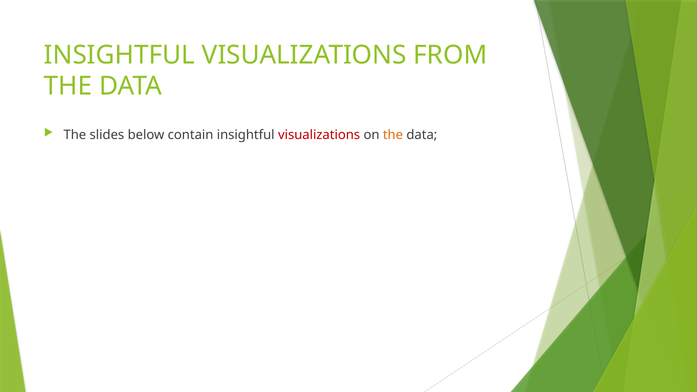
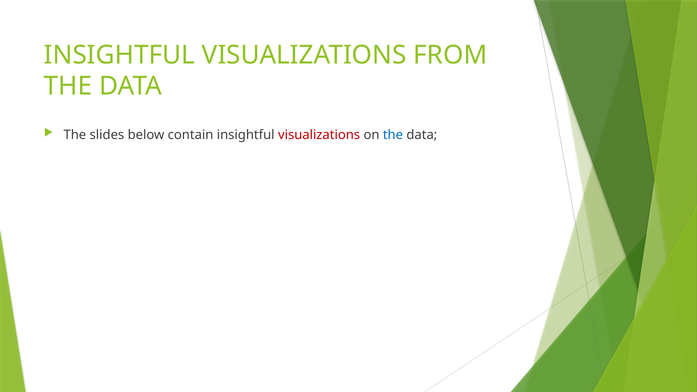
the colour: orange -> blue (393, 135)
